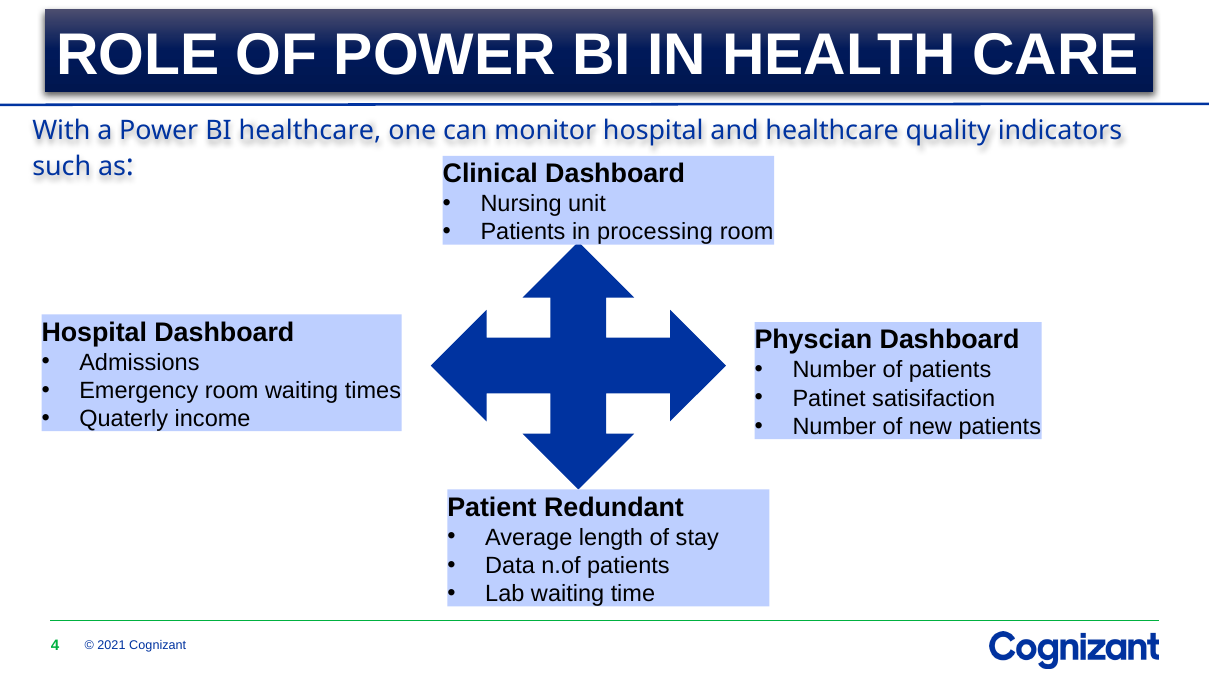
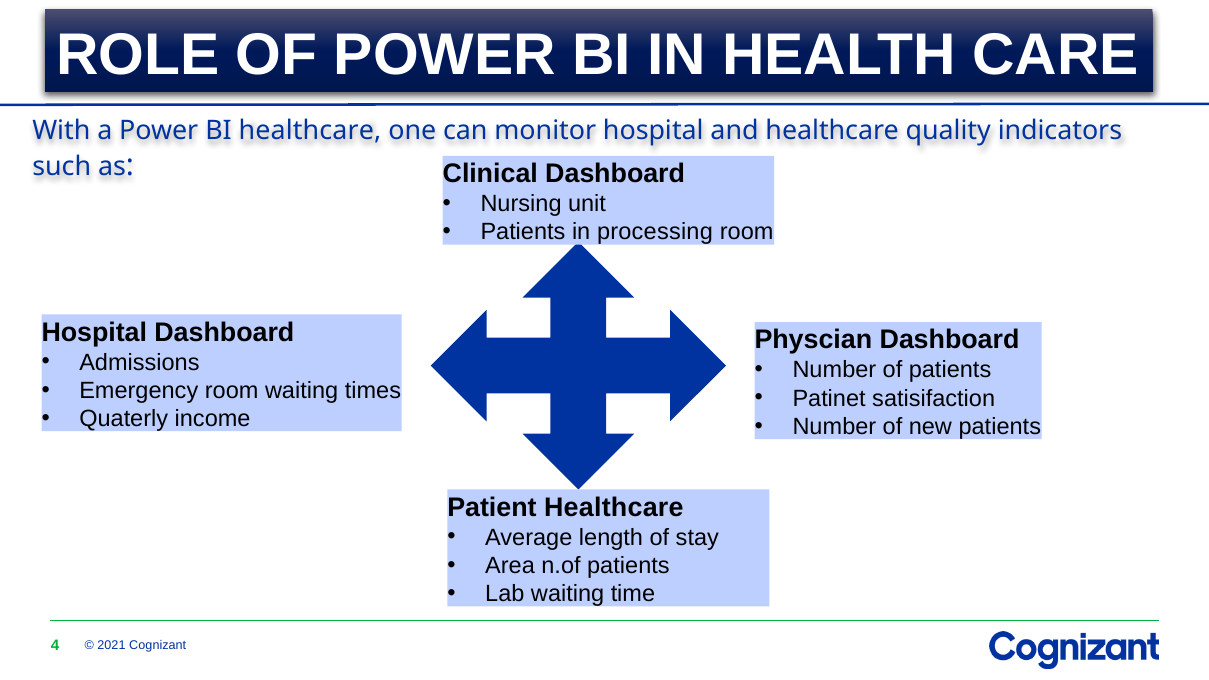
Patient Redundant: Redundant -> Healthcare (614, 507)
Data: Data -> Area (510, 566)
